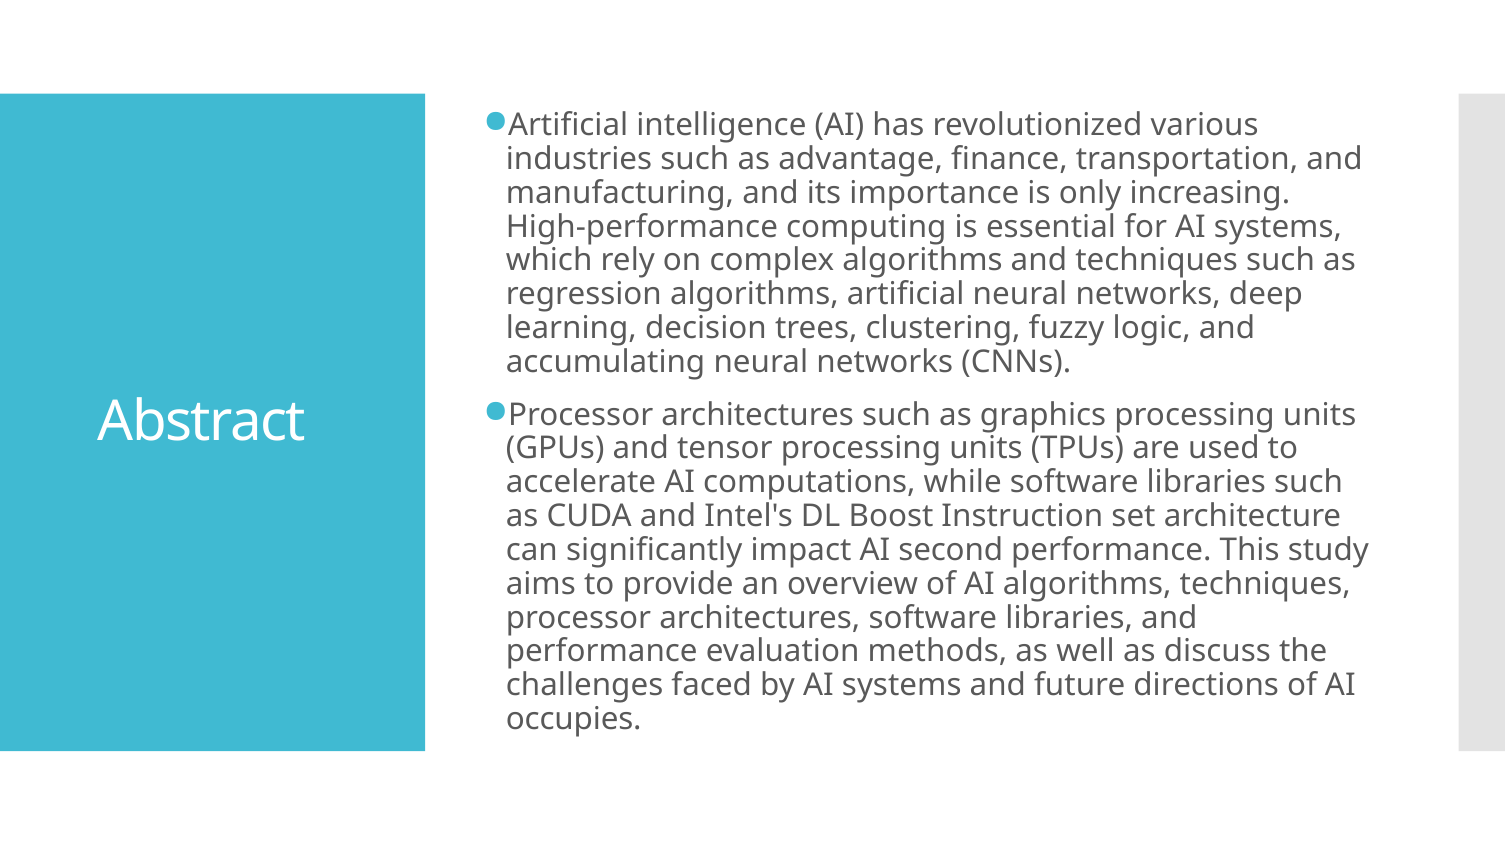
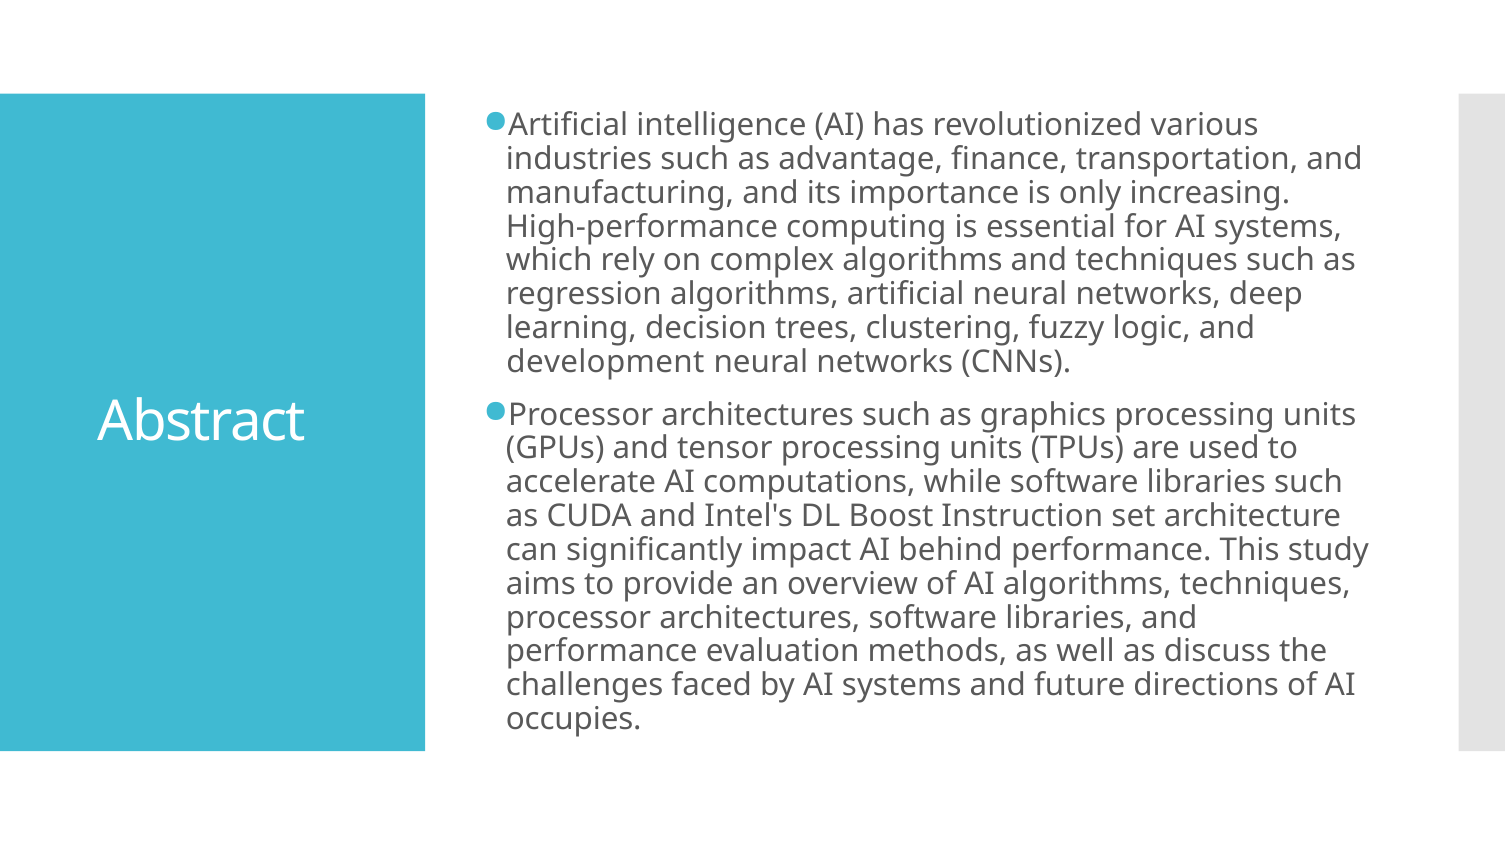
accumulating: accumulating -> development (605, 362)
second: second -> behind (951, 550)
